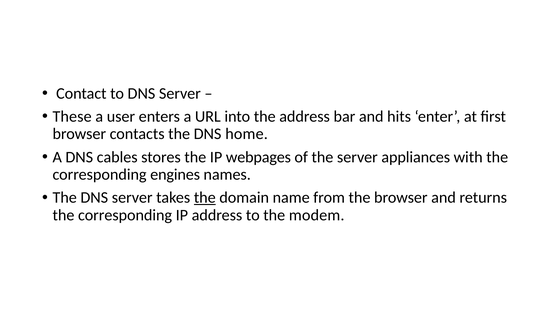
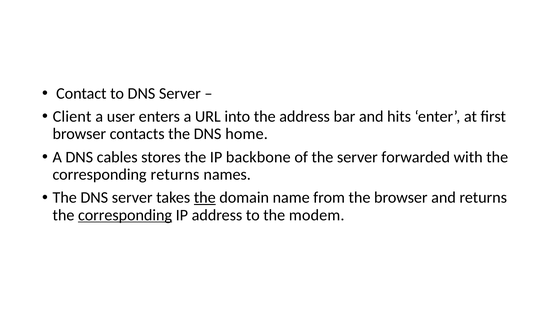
These: These -> Client (72, 117)
webpages: webpages -> backbone (258, 157)
appliances: appliances -> forwarded (416, 157)
corresponding engines: engines -> returns (175, 175)
corresponding underline: none -> present (125, 215)
